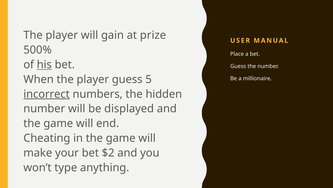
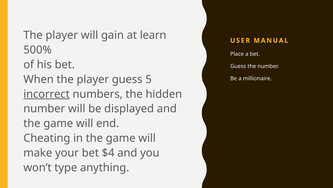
prize: prize -> learn (153, 35)
his underline: present -> none (44, 64)
$2: $2 -> $4 (108, 152)
